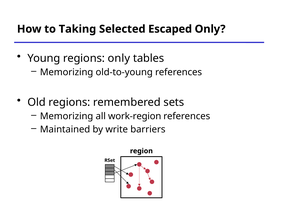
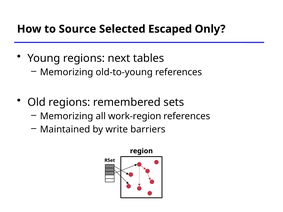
Taking: Taking -> Source (77, 29)
regions only: only -> next (119, 58)
